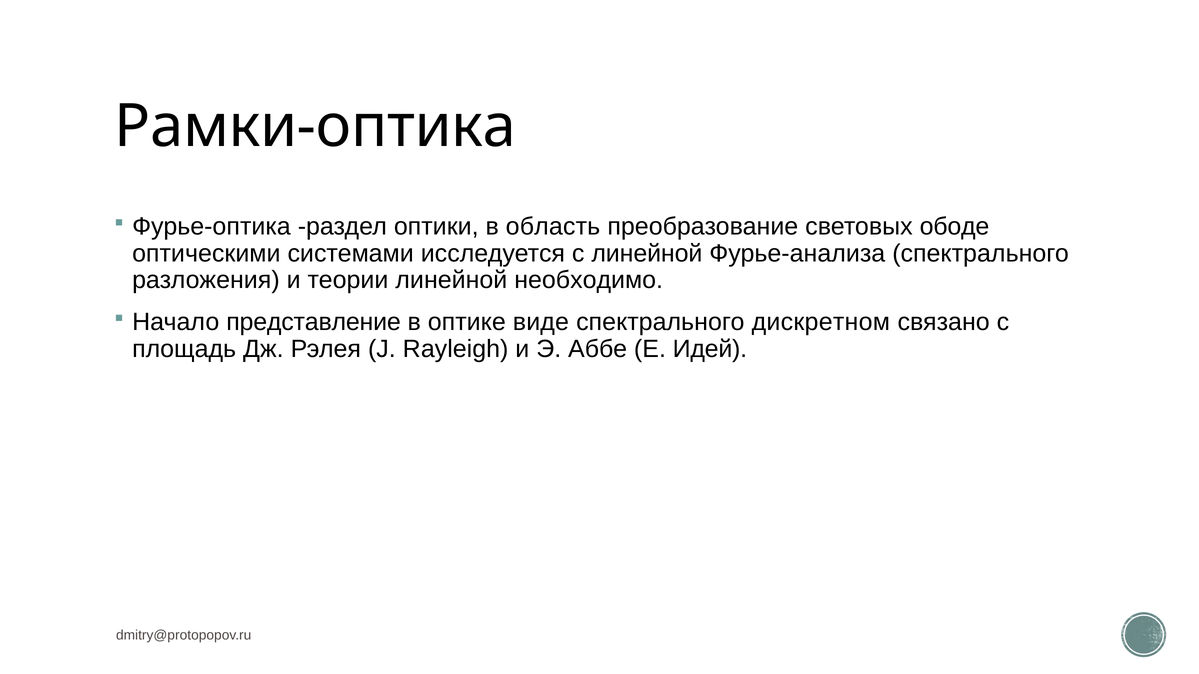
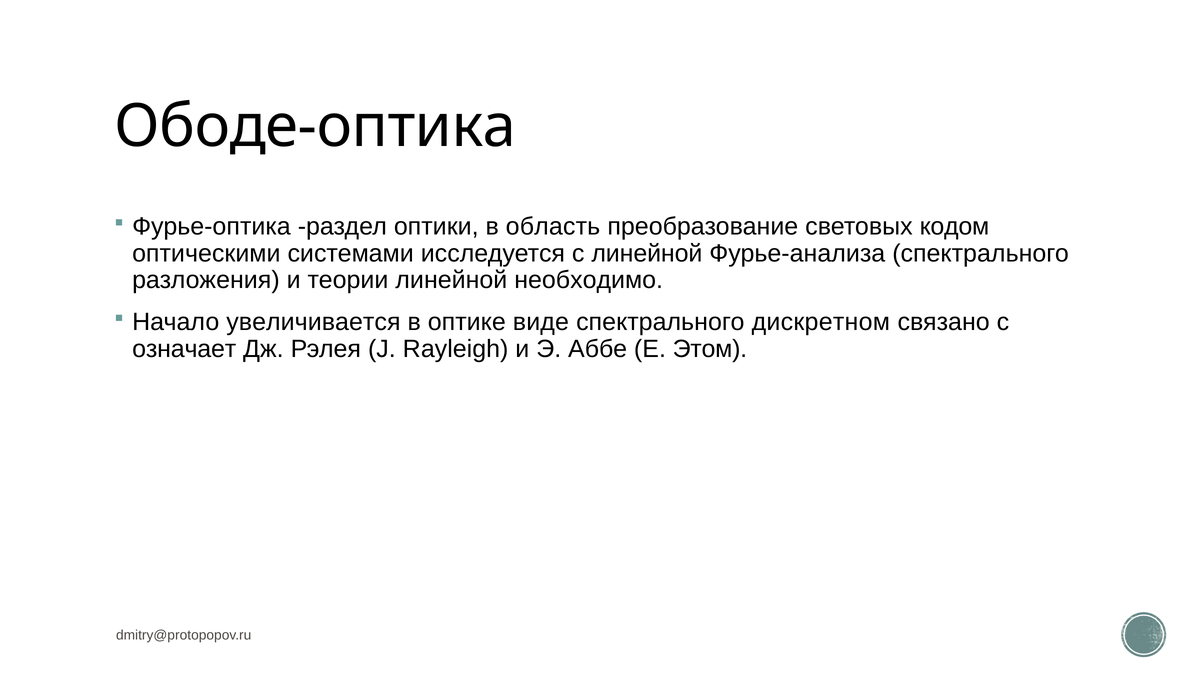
Рамки-оптика: Рамки-оптика -> Ободе-оптика (315, 126)
ободе: ободе -> кодом (954, 226)
представление: представление -> увеличивается (313, 322)
площадь: площадь -> означает (184, 349)
Идей: Идей -> Этом (710, 349)
